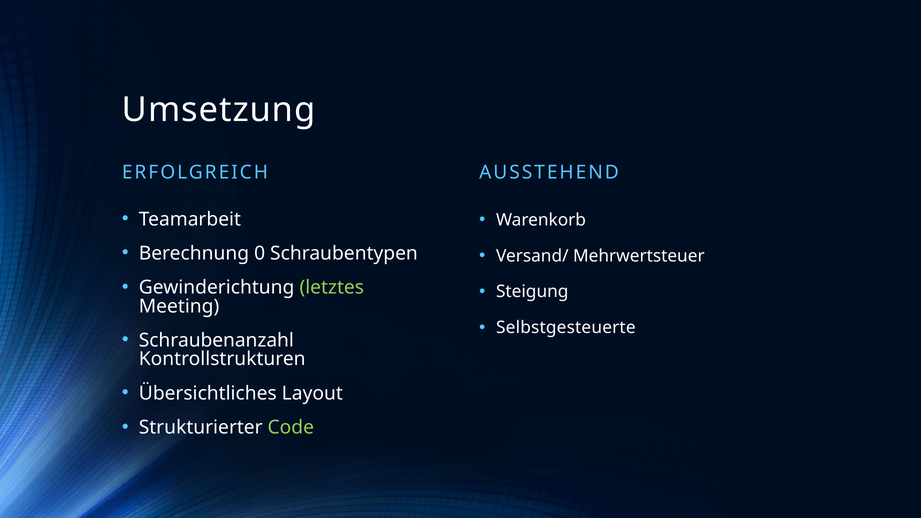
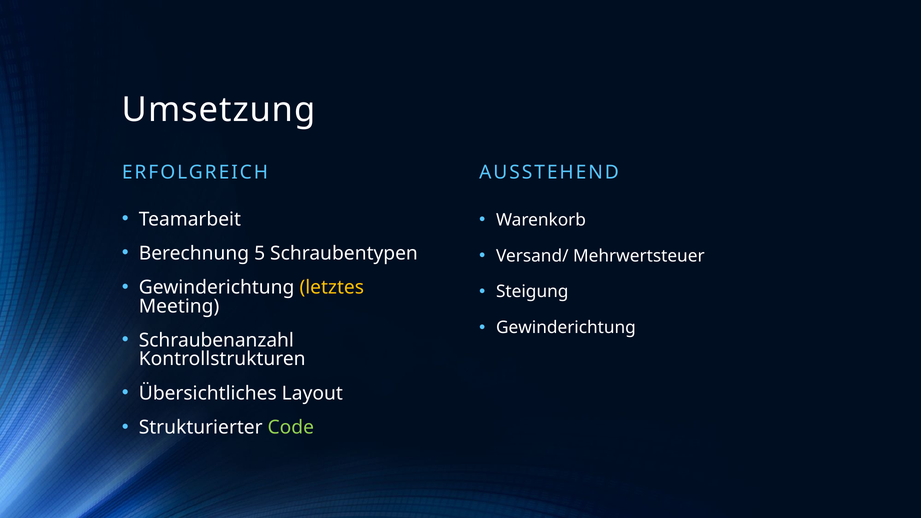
0: 0 -> 5 (260, 254)
letztes colour: light green -> yellow (332, 288)
Selbstgesteuerte: Selbstgesteuerte -> Gewinderichtung (566, 328)
